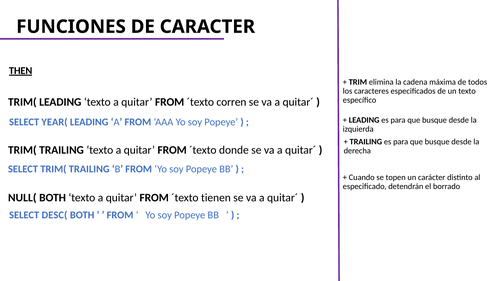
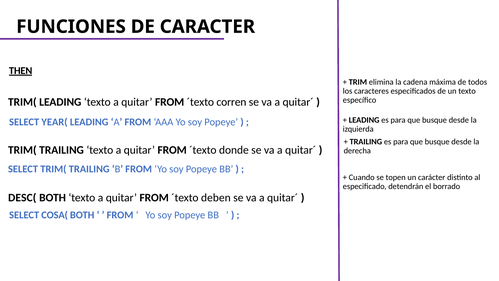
NULL(: NULL( -> DESC( (22, 198)
tienen: tienen -> deben (216, 198)
DESC(: DESC( -> COSA( (55, 215)
